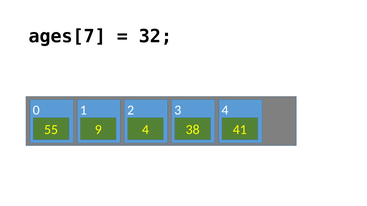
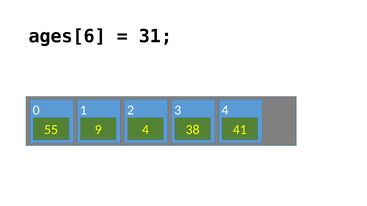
ages[7: ages[7 -> ages[6 (67, 36)
32: 32 -> 31 (156, 36)
